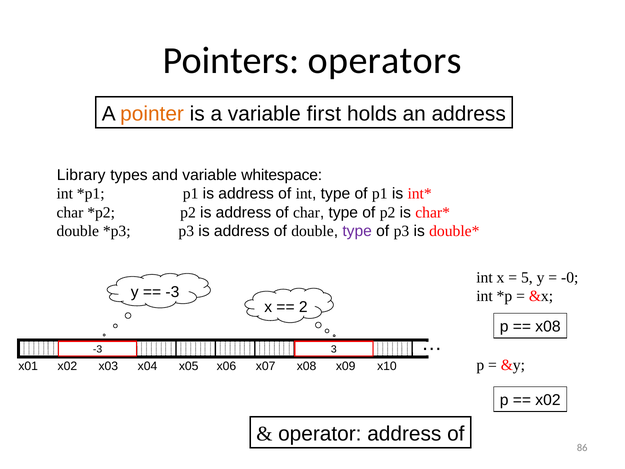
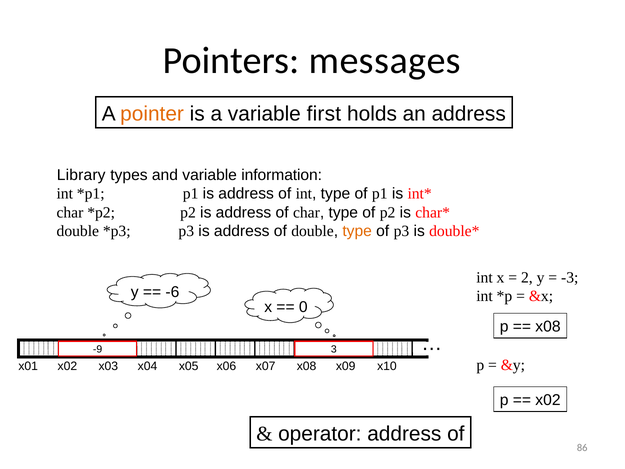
operators: operators -> messages (385, 61)
whitespace: whitespace -> information (282, 175)
type colour: purple -> orange (357, 231)
5: 5 -> 2 (527, 277)
-0: -0 -> -3 (570, 277)
-3: -3 -> -6 (172, 292)
2: 2 -> 0 (303, 307)
-3: -3 -> -9 (98, 349)
